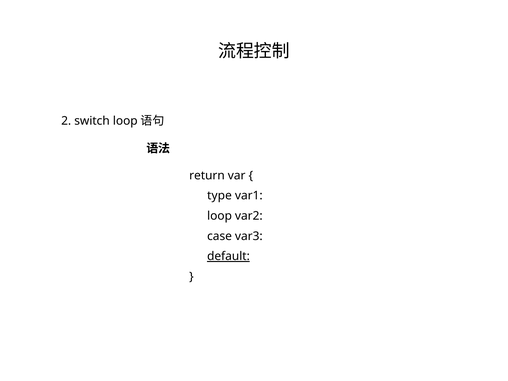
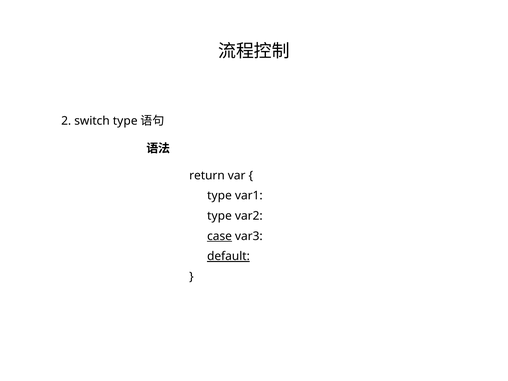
switch loop: loop -> type (125, 121)
loop: loop -> type (219, 216)
case underline: none -> present (220, 236)
